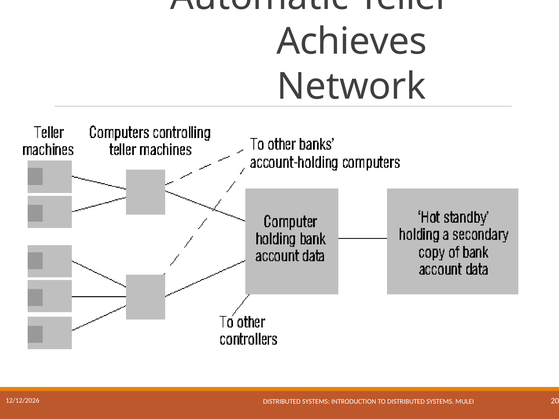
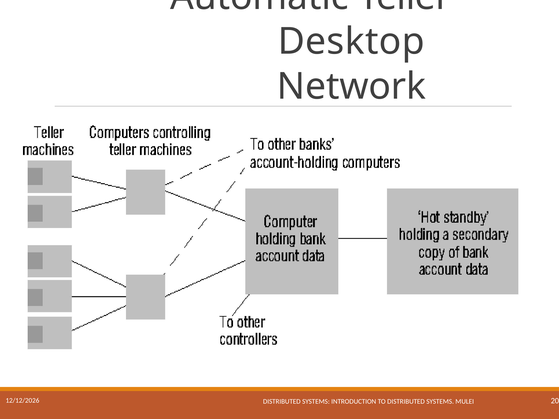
Achieves: Achieves -> Desktop (351, 42)
